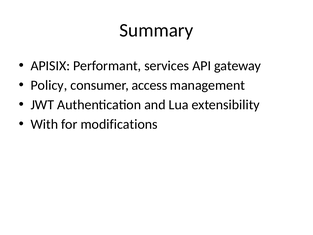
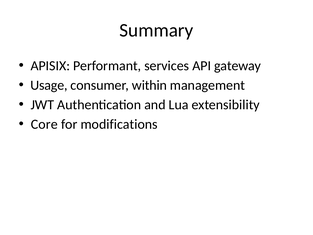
Policy: Policy -> Usage (49, 85)
access: access -> within (149, 85)
With: With -> Core (44, 124)
